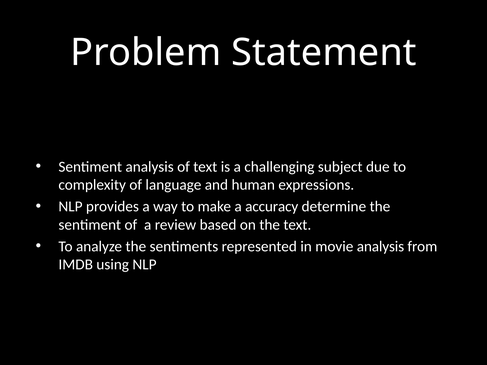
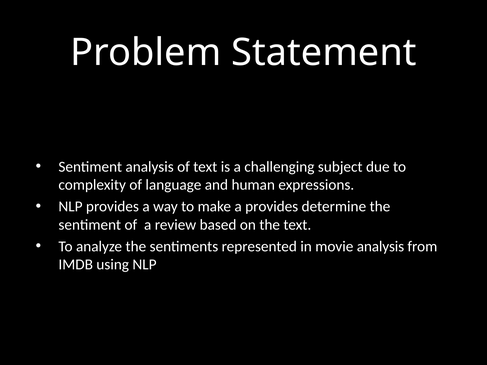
a accuracy: accuracy -> provides (272, 207)
